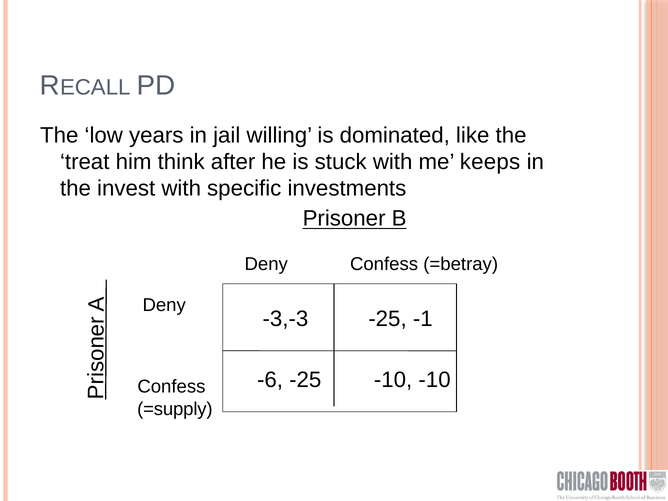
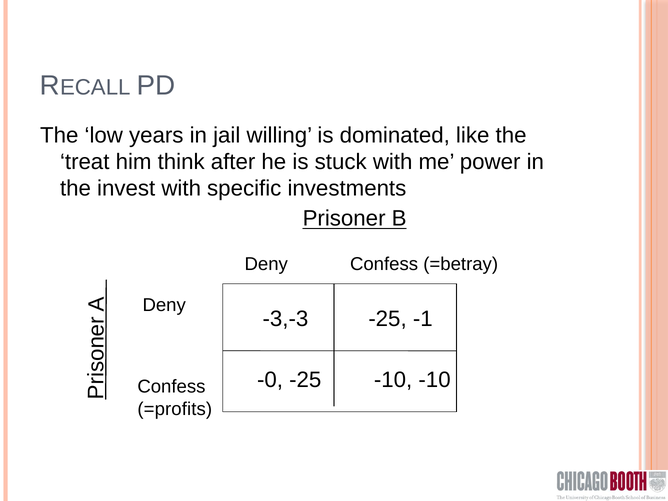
keeps: keeps -> power (490, 162)
-6: -6 -> -0 (270, 380)
=supply: =supply -> =profits (175, 409)
